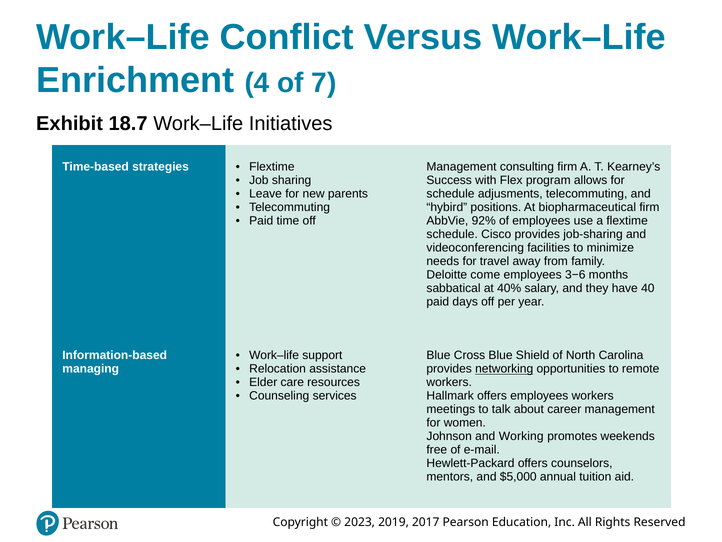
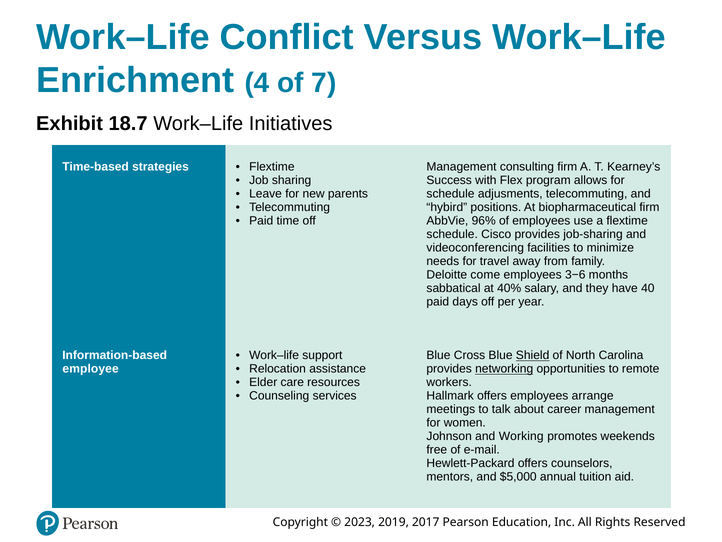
92%: 92% -> 96% (484, 220)
Shield underline: none -> present (533, 355)
managing: managing -> employee (91, 369)
employees workers: workers -> arrange (593, 396)
